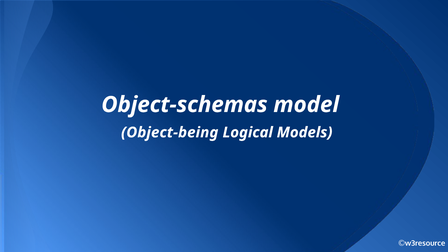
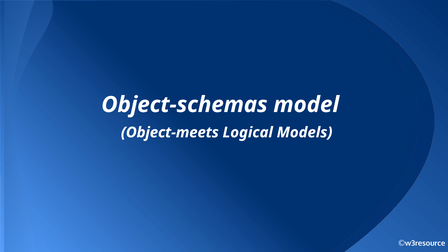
Object-being: Object-being -> Object-meets (170, 132)
